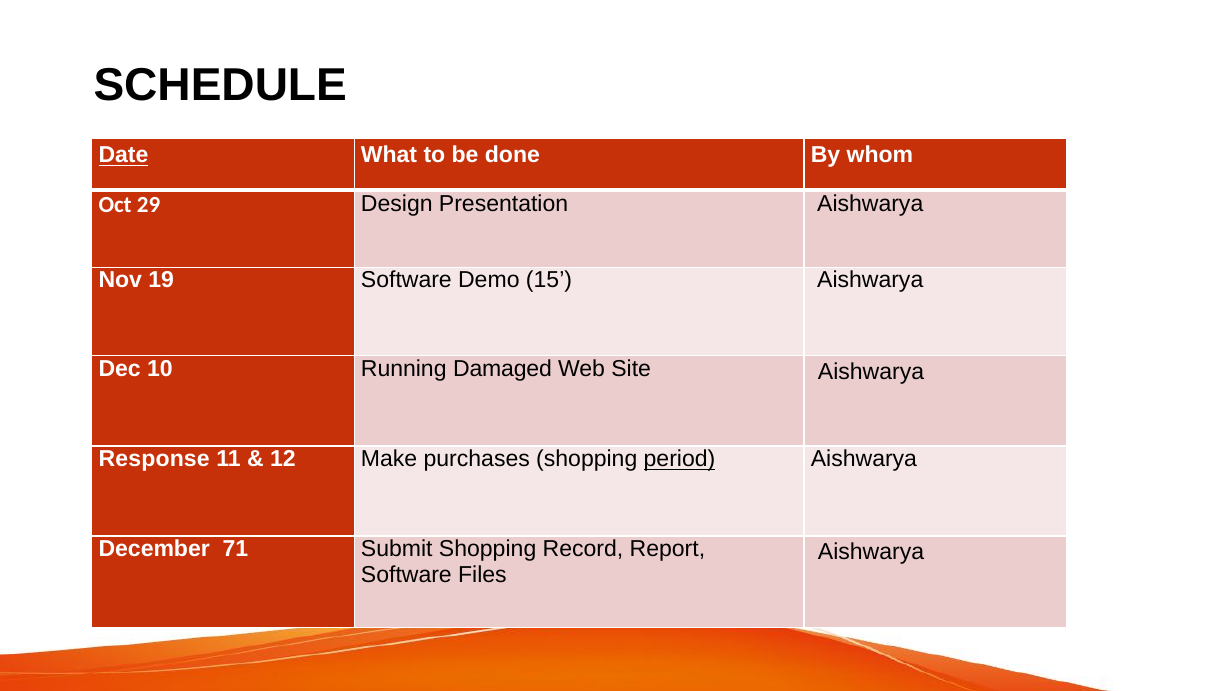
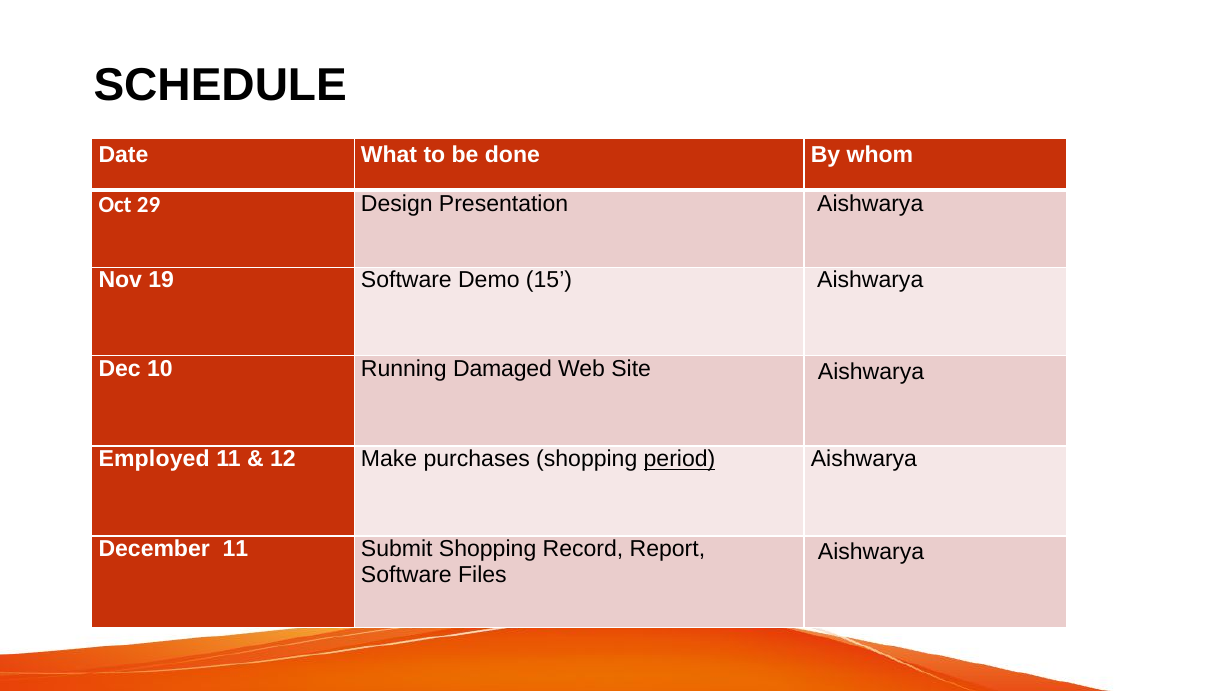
Date underline: present -> none (123, 155)
Response: Response -> Employed (154, 460)
December 71: 71 -> 11 (235, 550)
